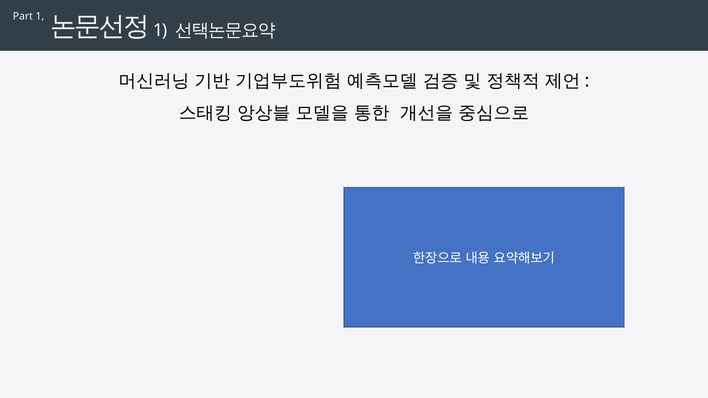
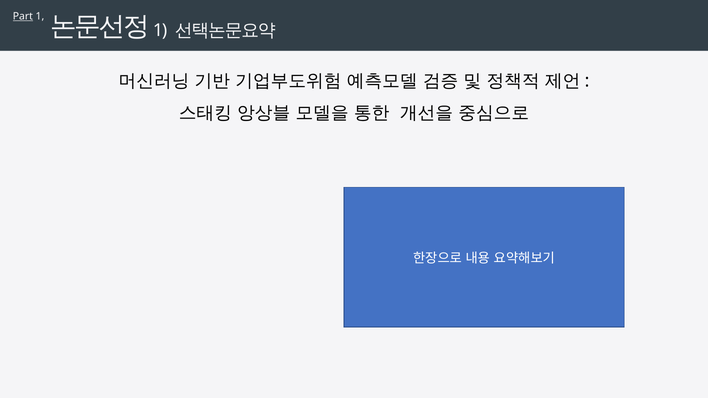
Part underline: none -> present (23, 16)
